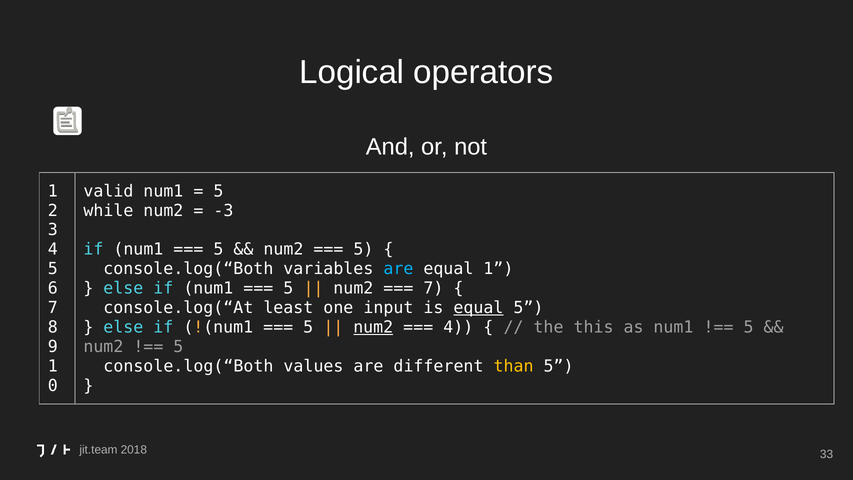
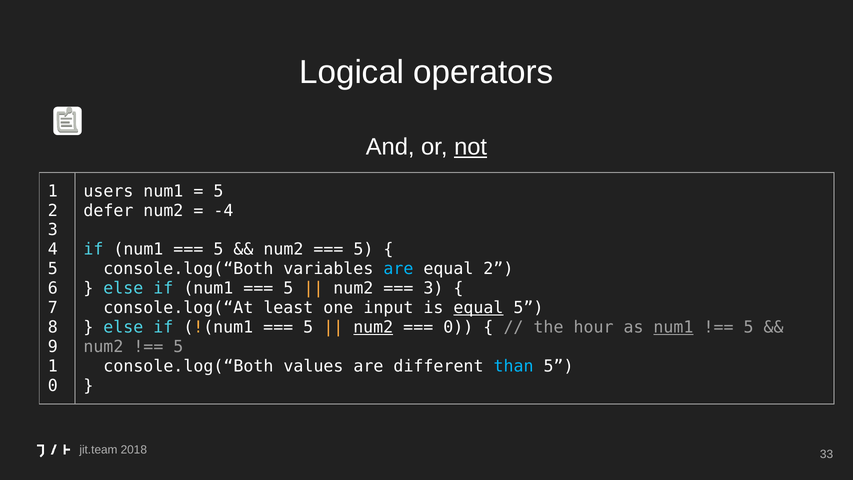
not underline: none -> present (471, 147)
valid: valid -> users (108, 191)
while: while -> defer (108, 210)
-3: -3 -> -4 (223, 210)
equal 1: 1 -> 2 (498, 269)
7: 7 -> 3 (433, 288)
4: 4 -> 0 (458, 327)
this: this -> hour (594, 327)
num1 underline: none -> present (673, 327)
than colour: yellow -> light blue (514, 366)
